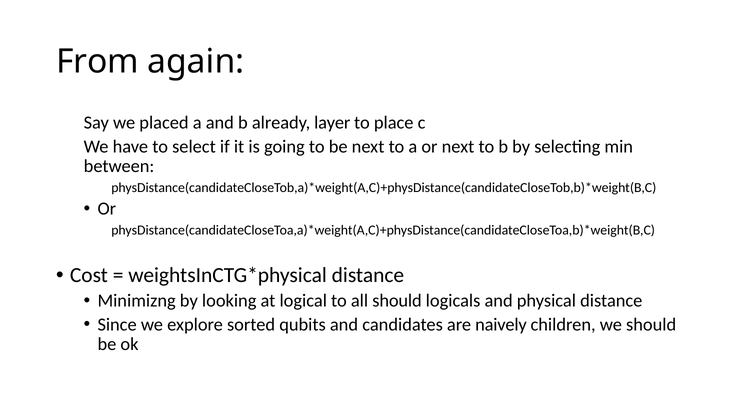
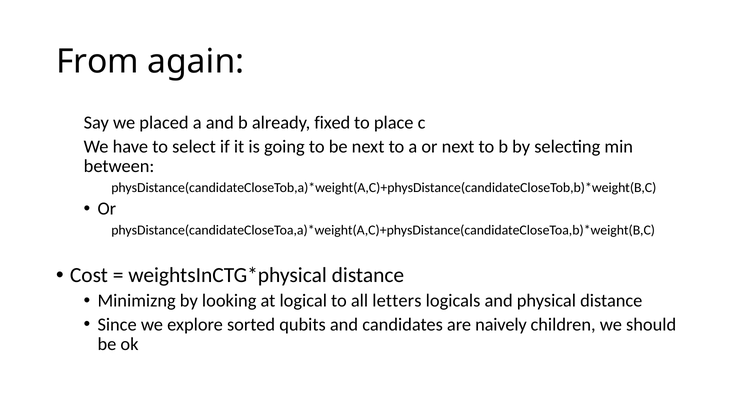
layer: layer -> fixed (332, 123)
all should: should -> letters (397, 301)
